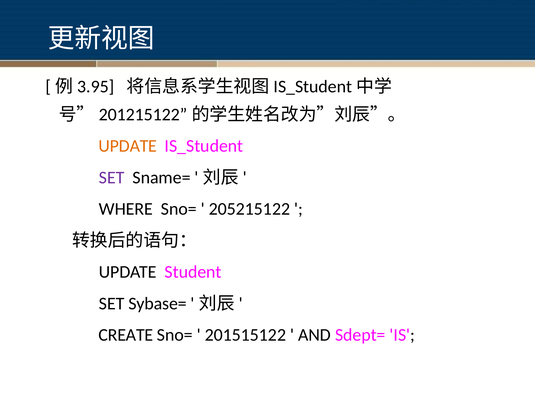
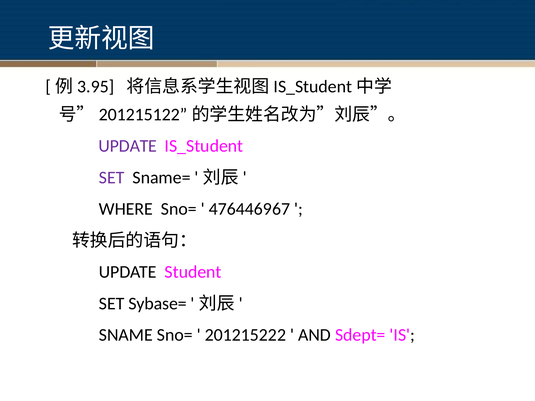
UPDATE colour: orange -> purple (128, 146)
205215122: 205215122 -> 476446967 (249, 209)
CREATE: CREATE -> SNAME (126, 335)
201515122: 201515122 -> 201215222 (245, 335)
